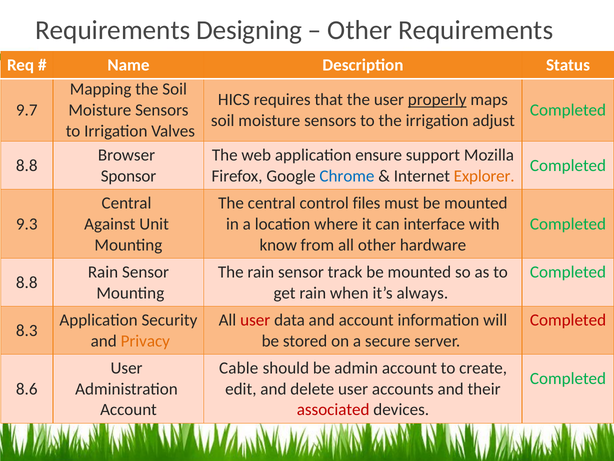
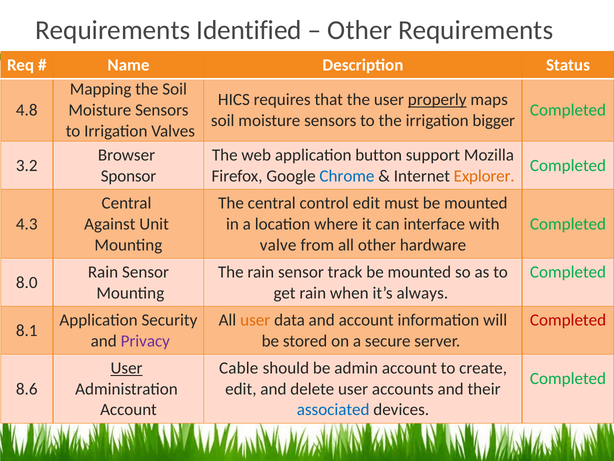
Designing: Designing -> Identified (249, 30)
9.7: 9.7 -> 4.8 (27, 110)
adjust: adjust -> bigger (494, 121)
ensure: ensure -> button (379, 155)
8.8: 8.8 -> 3.2 (27, 165)
control files: files -> edit (366, 203)
9.3: 9.3 -> 4.3 (27, 224)
know: know -> valve (278, 245)
8.8: 8.8 -> 8.0 (27, 282)
user colour: red -> orange (255, 320)
8.3: 8.3 -> 8.1 (27, 330)
Privacy colour: orange -> purple (145, 341)
User underline: none -> present (127, 368)
associated colour: red -> blue (333, 409)
